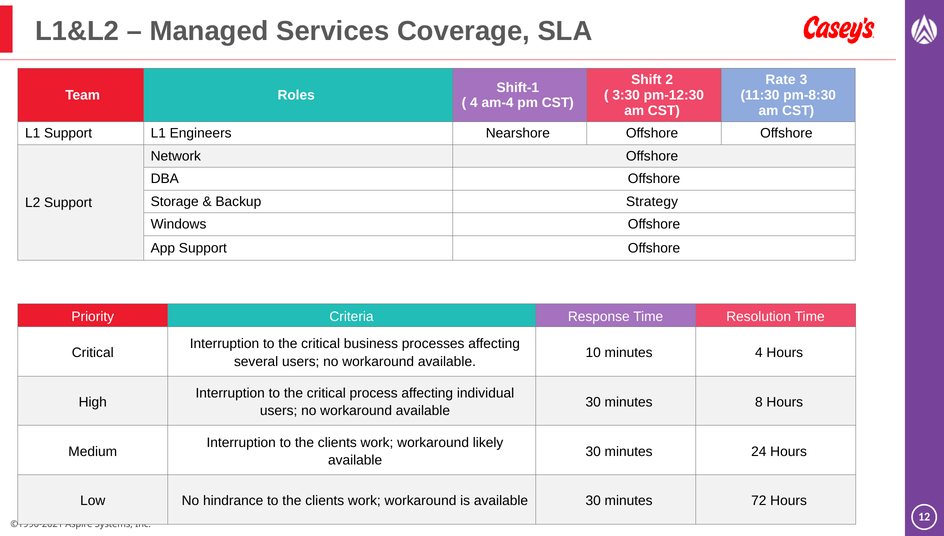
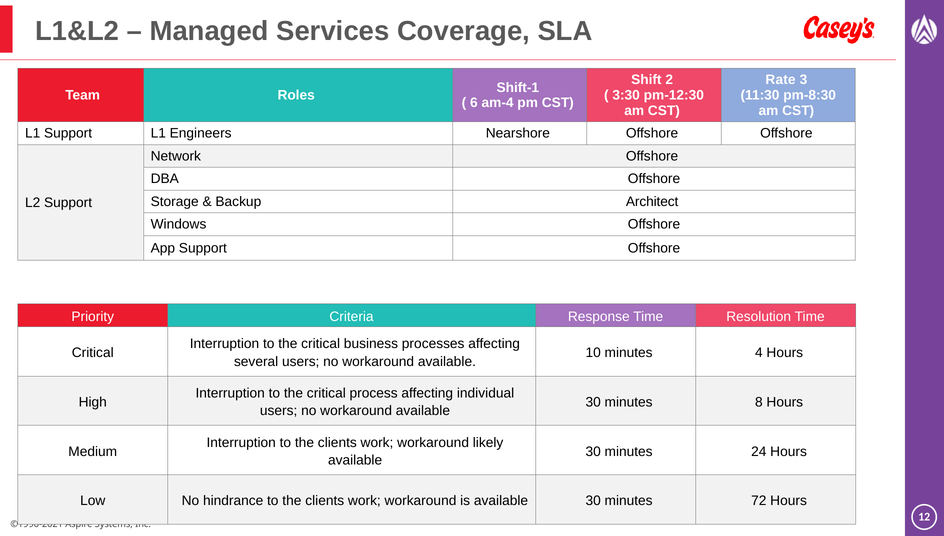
4: 4 -> 6 (474, 103)
Strategy: Strategy -> Architect (652, 201)
